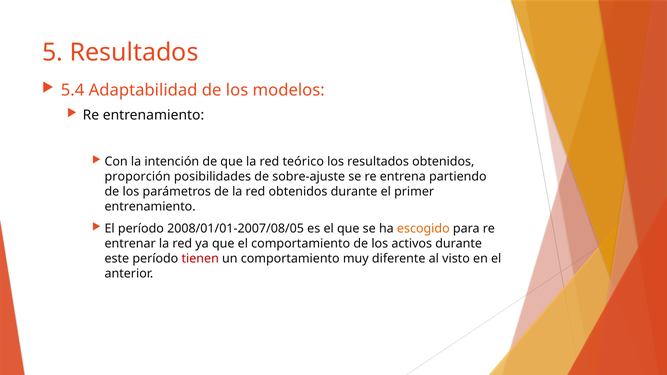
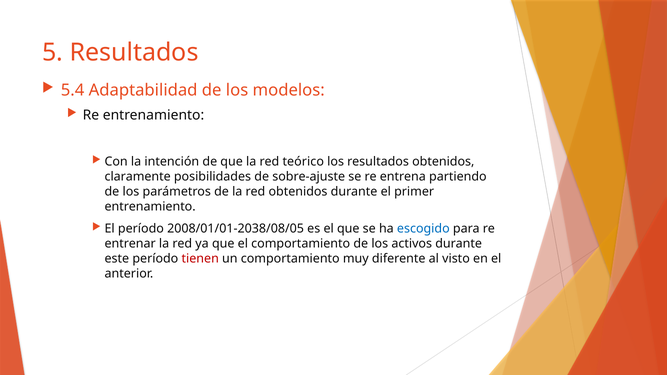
proporción: proporción -> claramente (138, 177)
2008/01/01-2007/08/05: 2008/01/01-2007/08/05 -> 2008/01/01-2038/08/05 (236, 229)
escogido colour: orange -> blue (423, 229)
